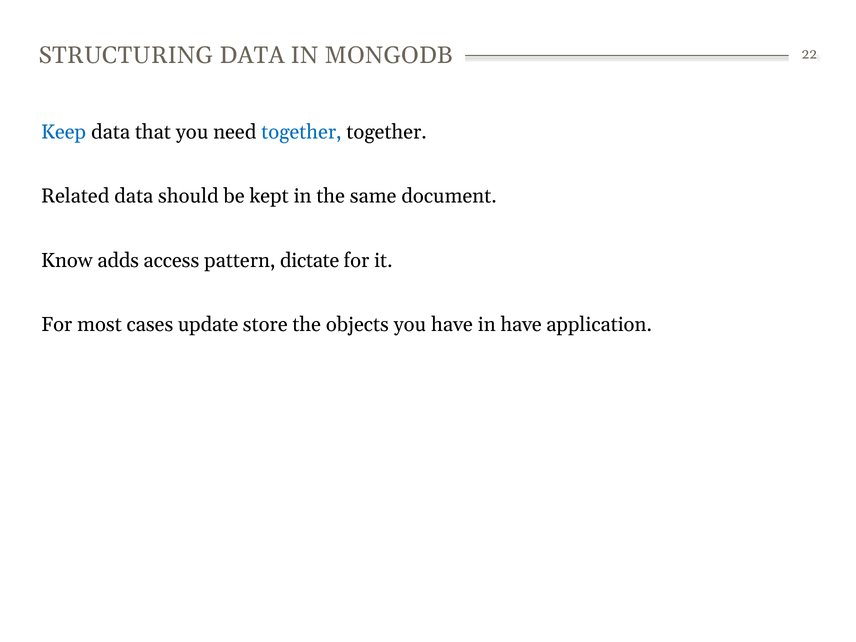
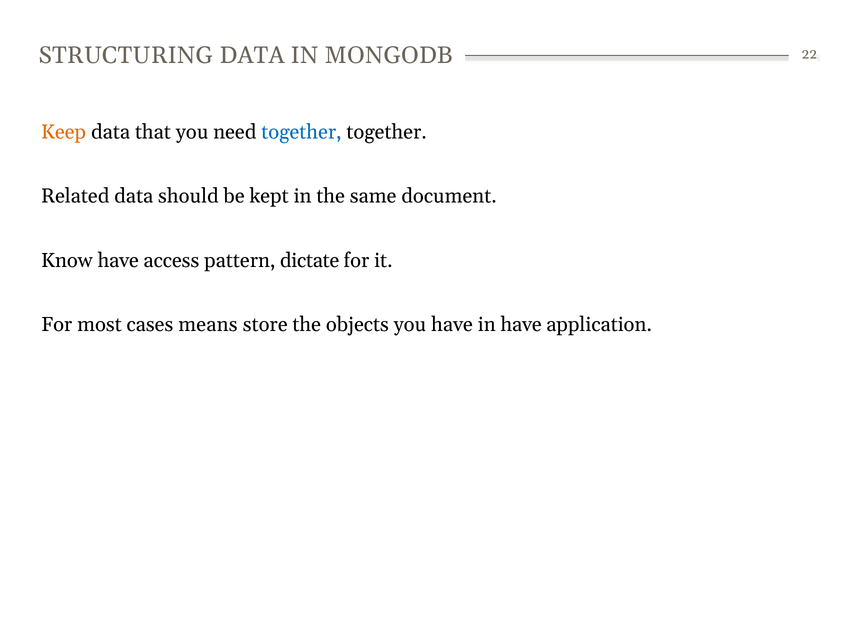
Keep colour: blue -> orange (64, 132)
Know adds: adds -> have (118, 260)
update: update -> means (208, 325)
